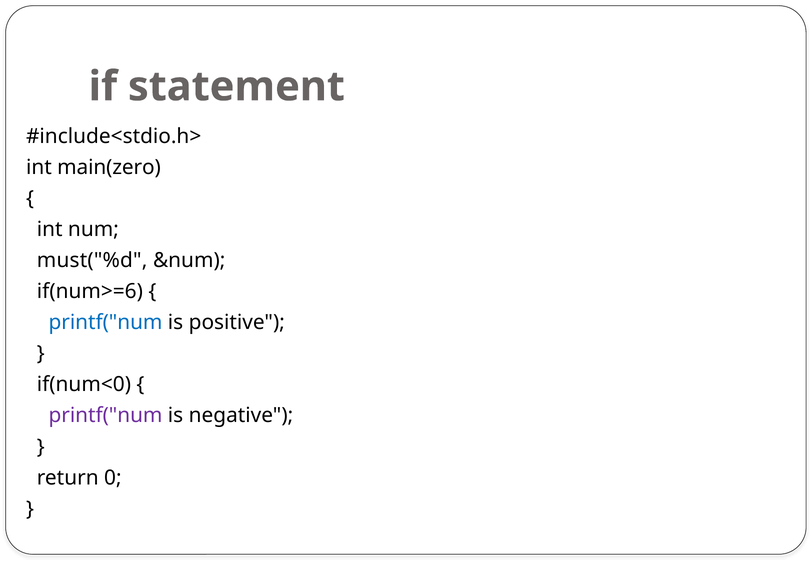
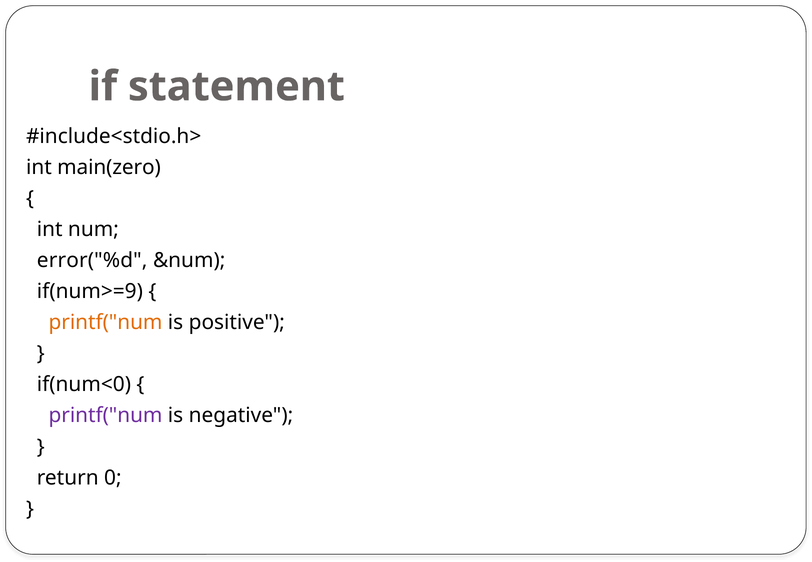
must("%d: must("%d -> error("%d (92, 261)
if(num>=6: if(num>=6 -> if(num>=9 (90, 292)
printf("num colour: blue -> orange (106, 323)
